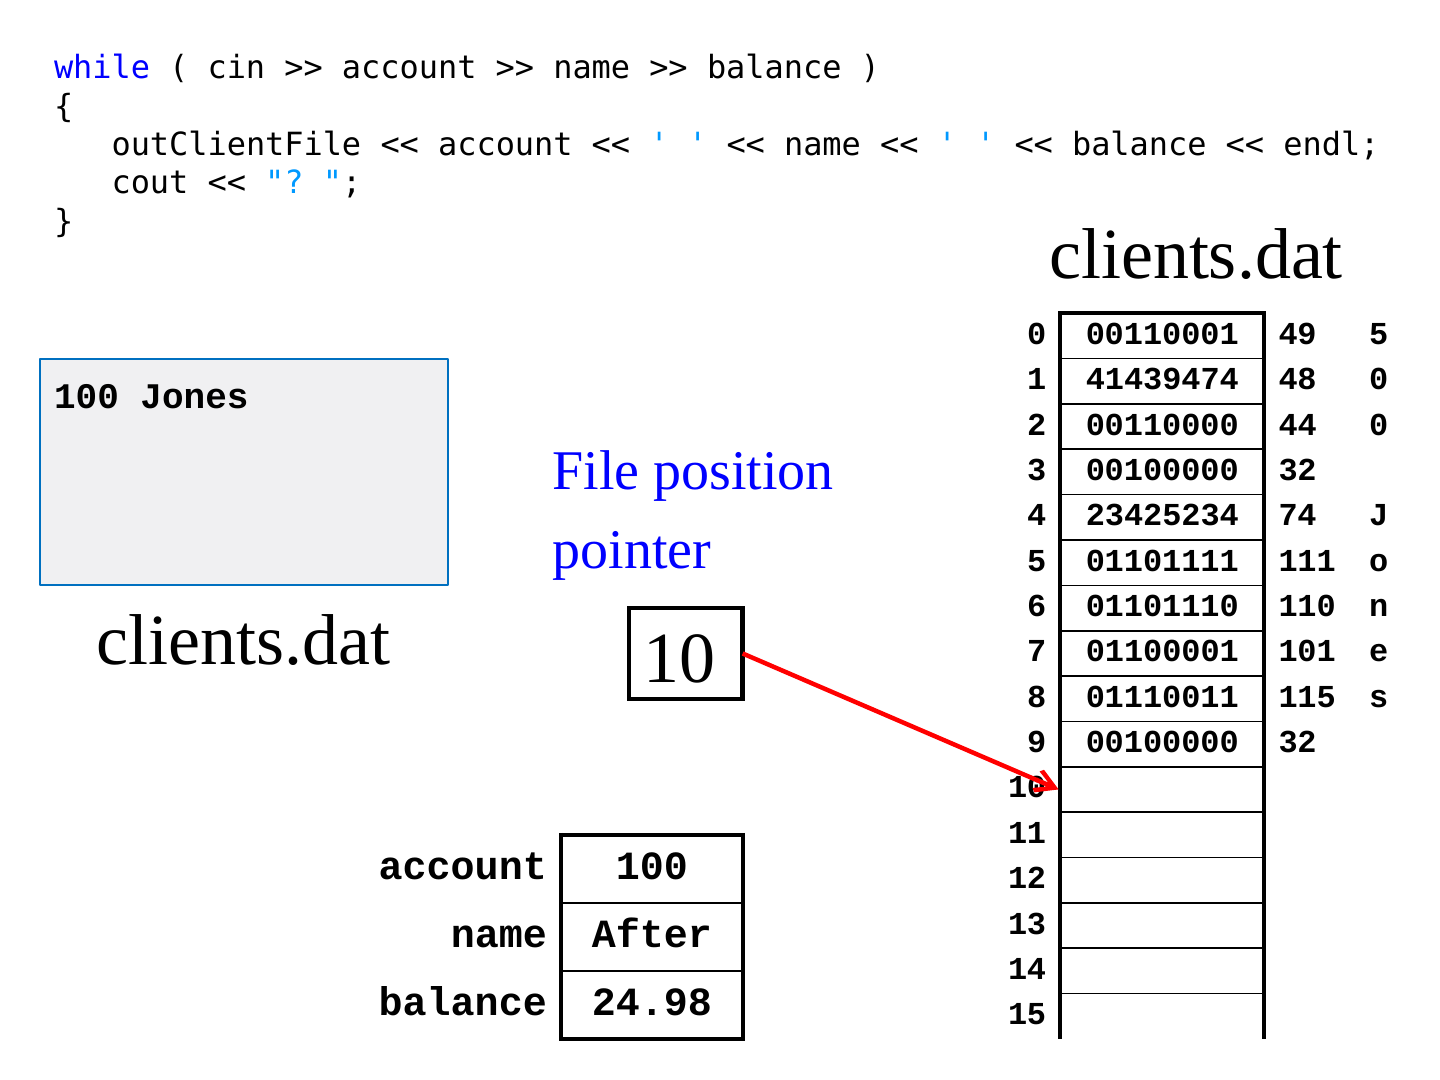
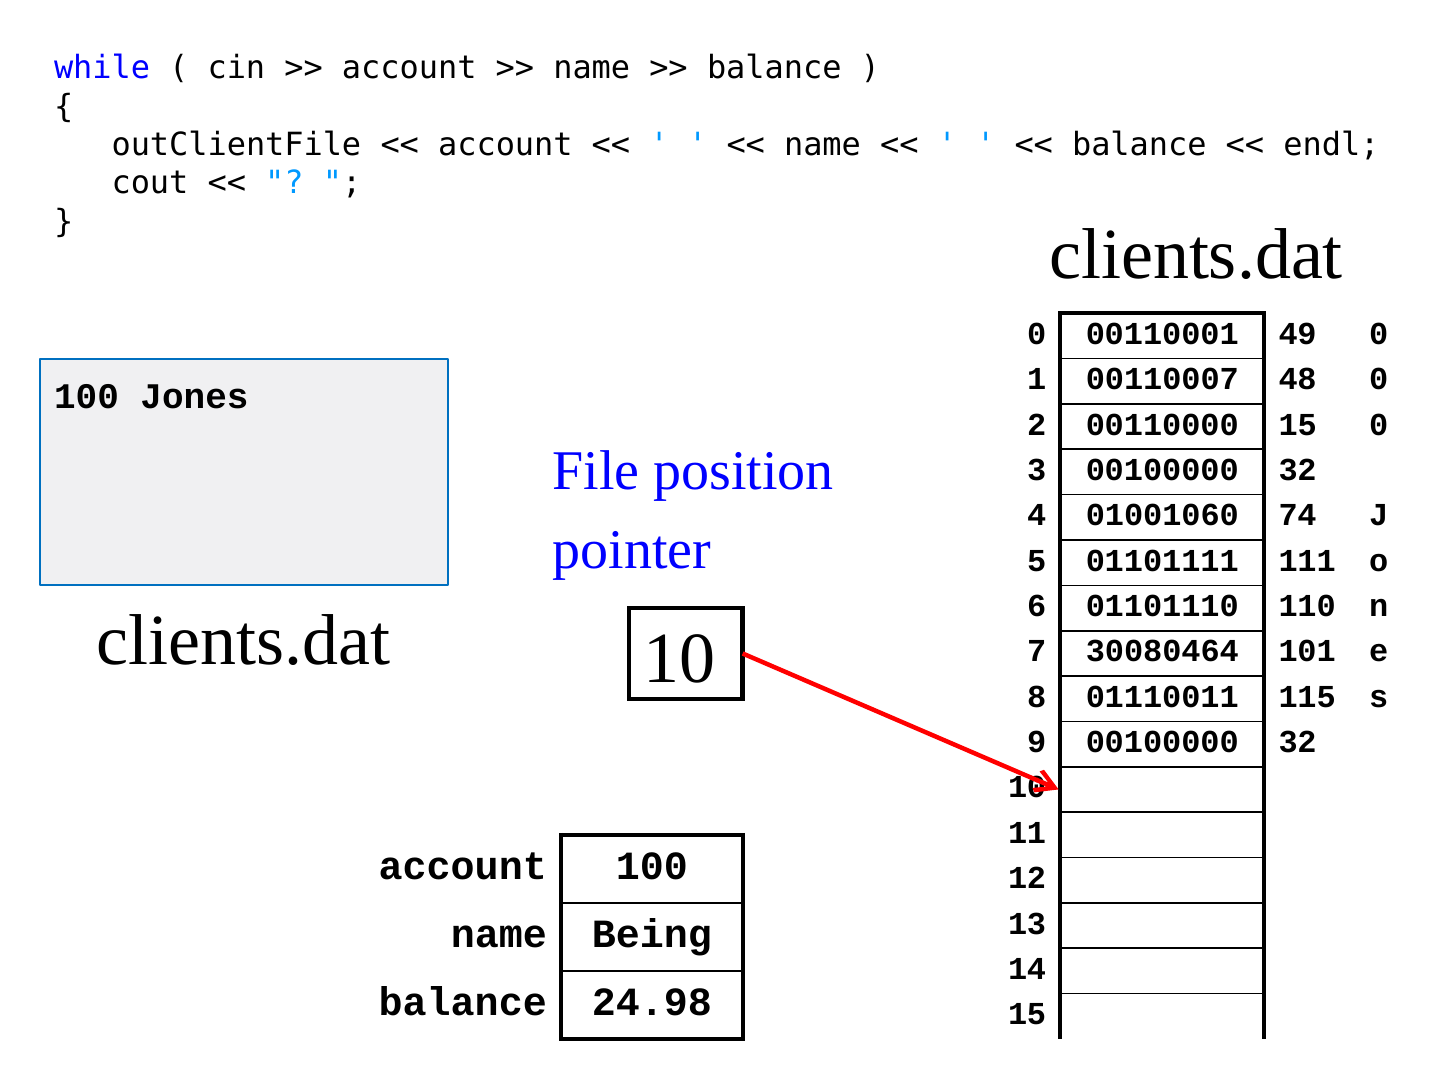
49 5: 5 -> 0 (1379, 334)
41439474: 41439474 -> 00110007 (1162, 379)
00110000 44: 44 -> 15 (1298, 425)
23425234: 23425234 -> 01001060 (1162, 515)
01100001: 01100001 -> 30080464 (1162, 651)
After: After -> Being (652, 934)
